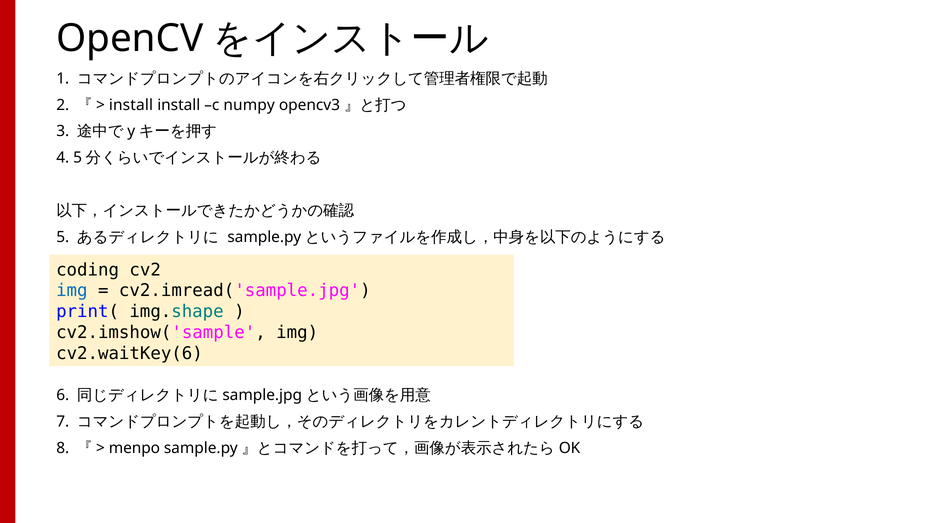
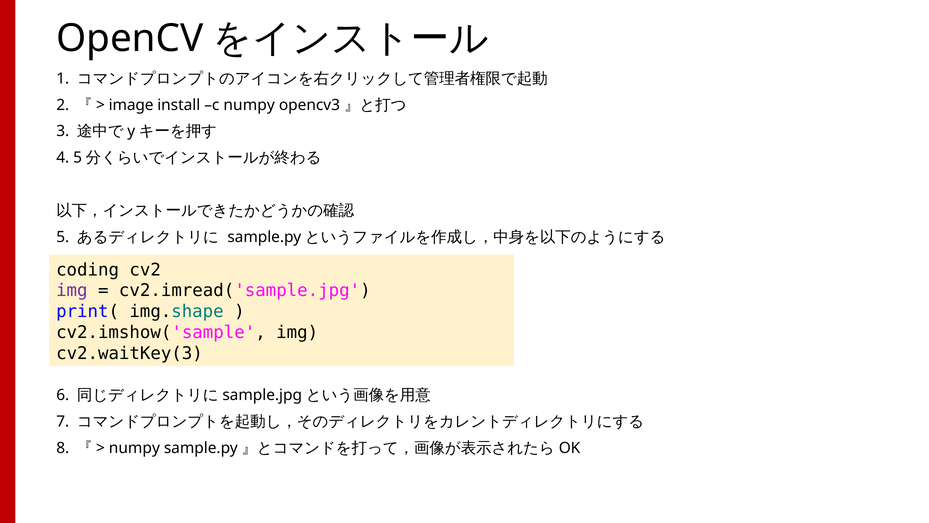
install: install -> image (131, 105)
img colour: blue -> purple (72, 290)
cv2.waitKey(6: cv2.waitKey(6 -> cv2.waitKey(3 (129, 353)
menpo: menpo -> numpy (134, 448)
